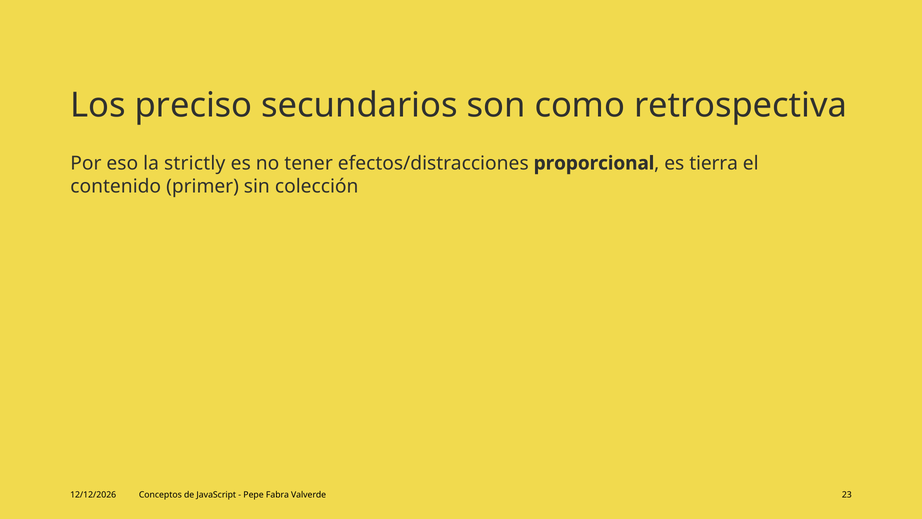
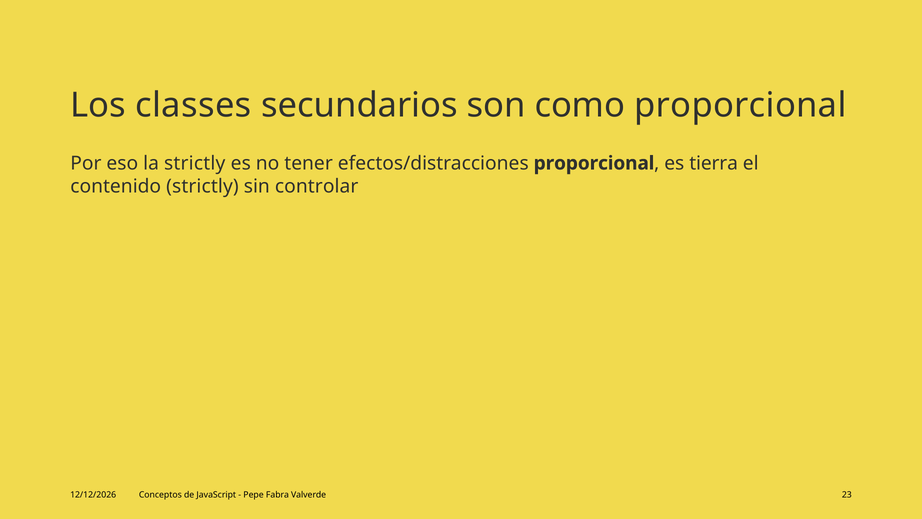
preciso: preciso -> classes (193, 105)
como retrospectiva: retrospectiva -> proporcional (740, 105)
contenido primer: primer -> strictly (202, 186)
colección: colección -> controlar (317, 186)
